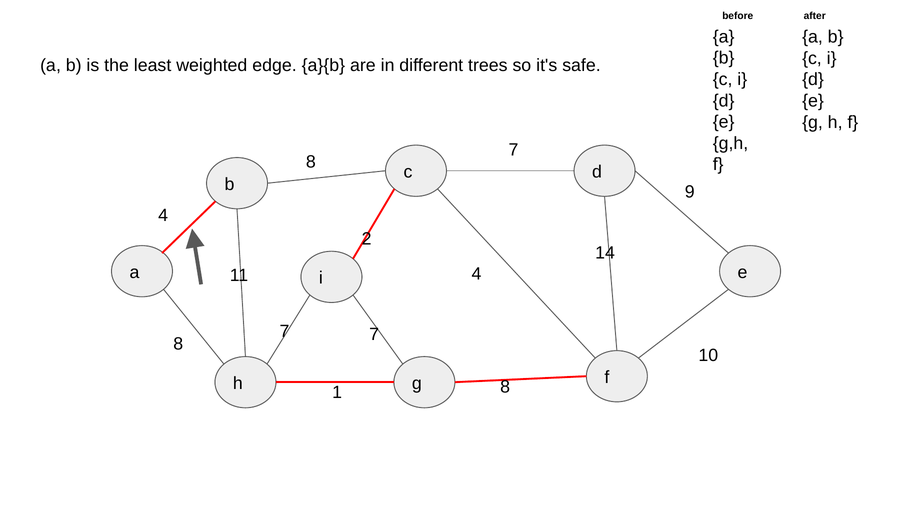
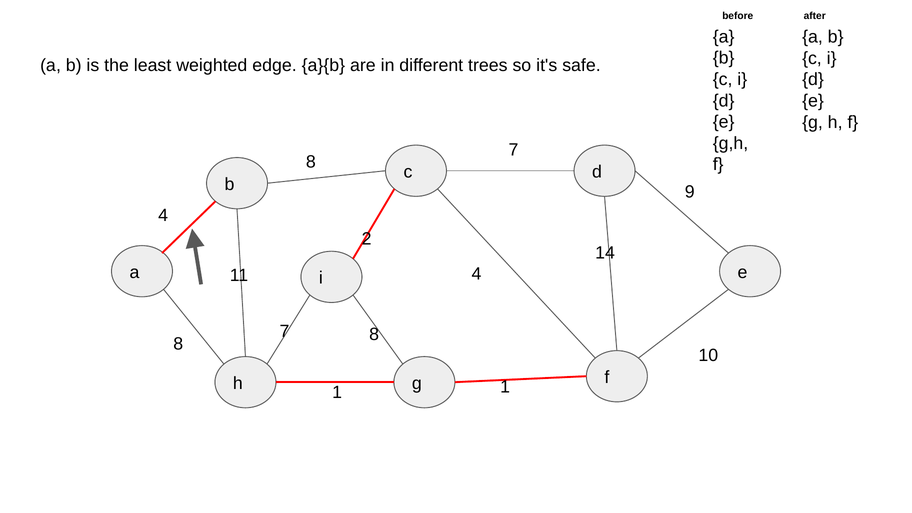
7 7: 7 -> 8 (374, 334)
1 8: 8 -> 1 (505, 387)
